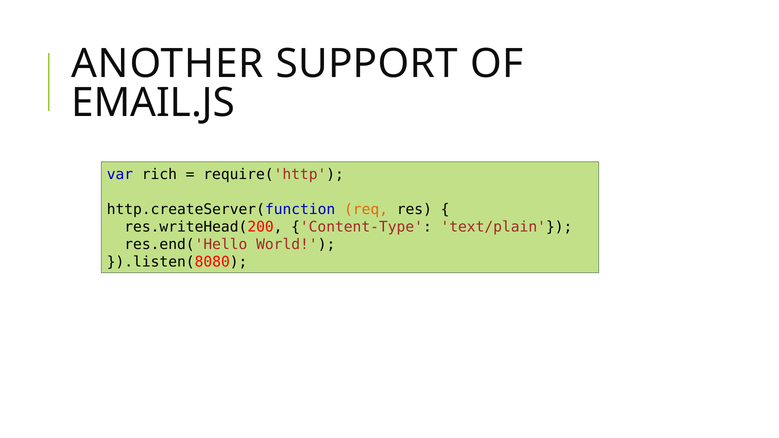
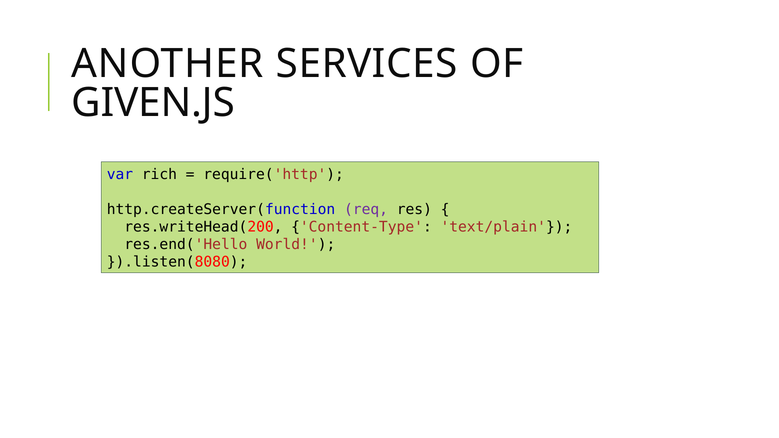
SUPPORT: SUPPORT -> SERVICES (367, 64)
EMAIL.JS: EMAIL.JS -> GIVEN.JS (153, 103)
req colour: orange -> purple (366, 210)
